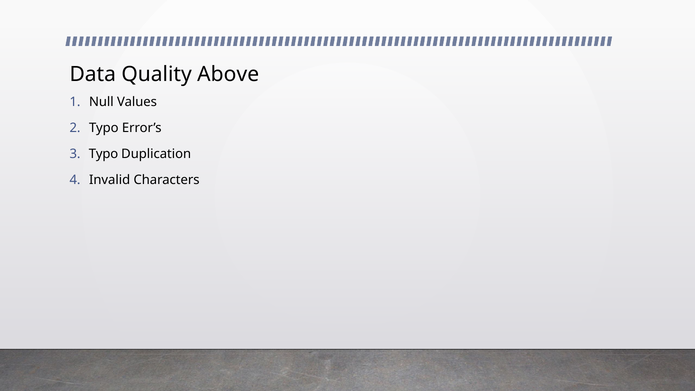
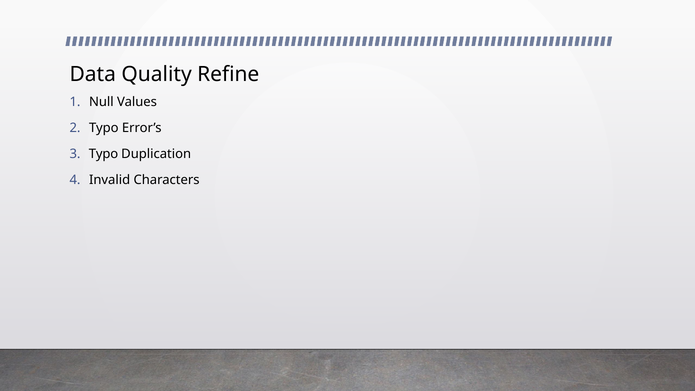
Above: Above -> Refine (228, 74)
